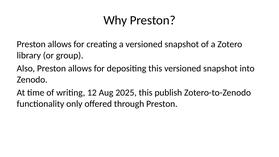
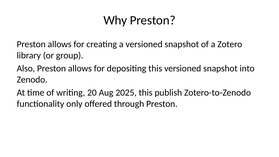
12: 12 -> 20 (92, 93)
